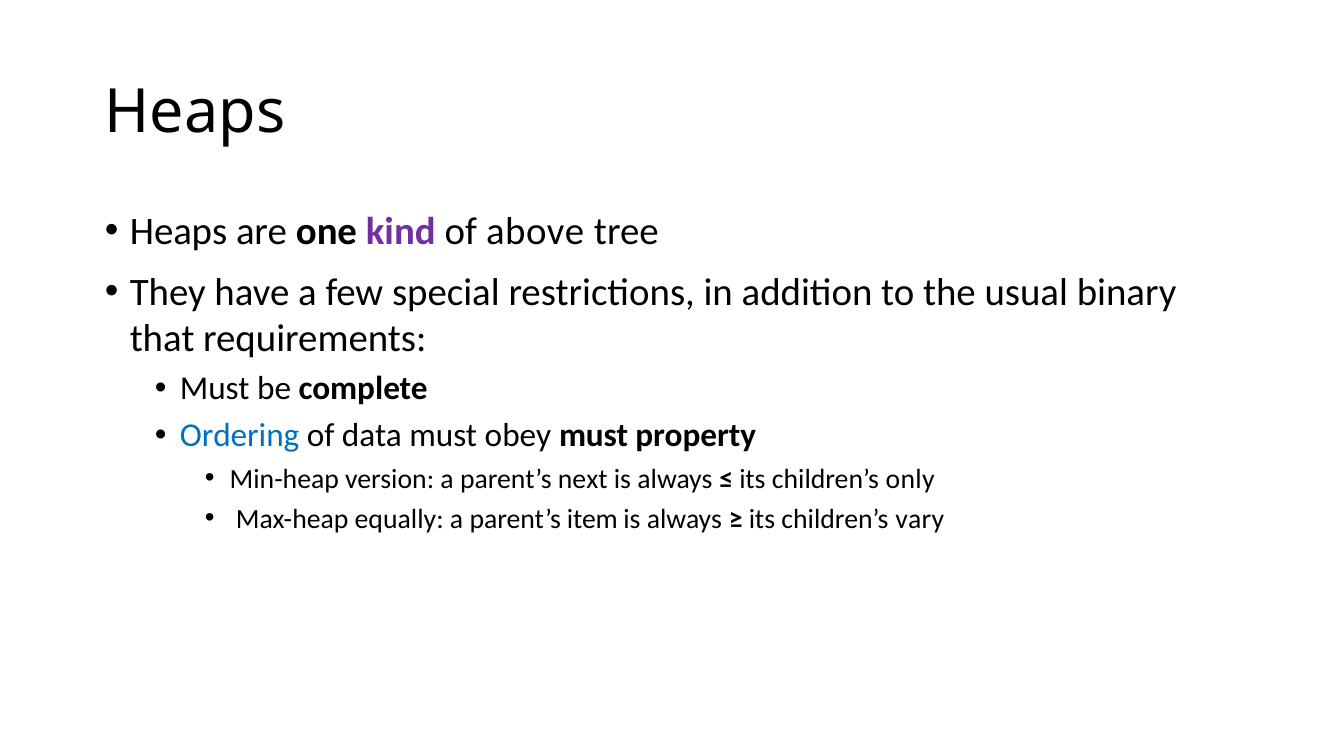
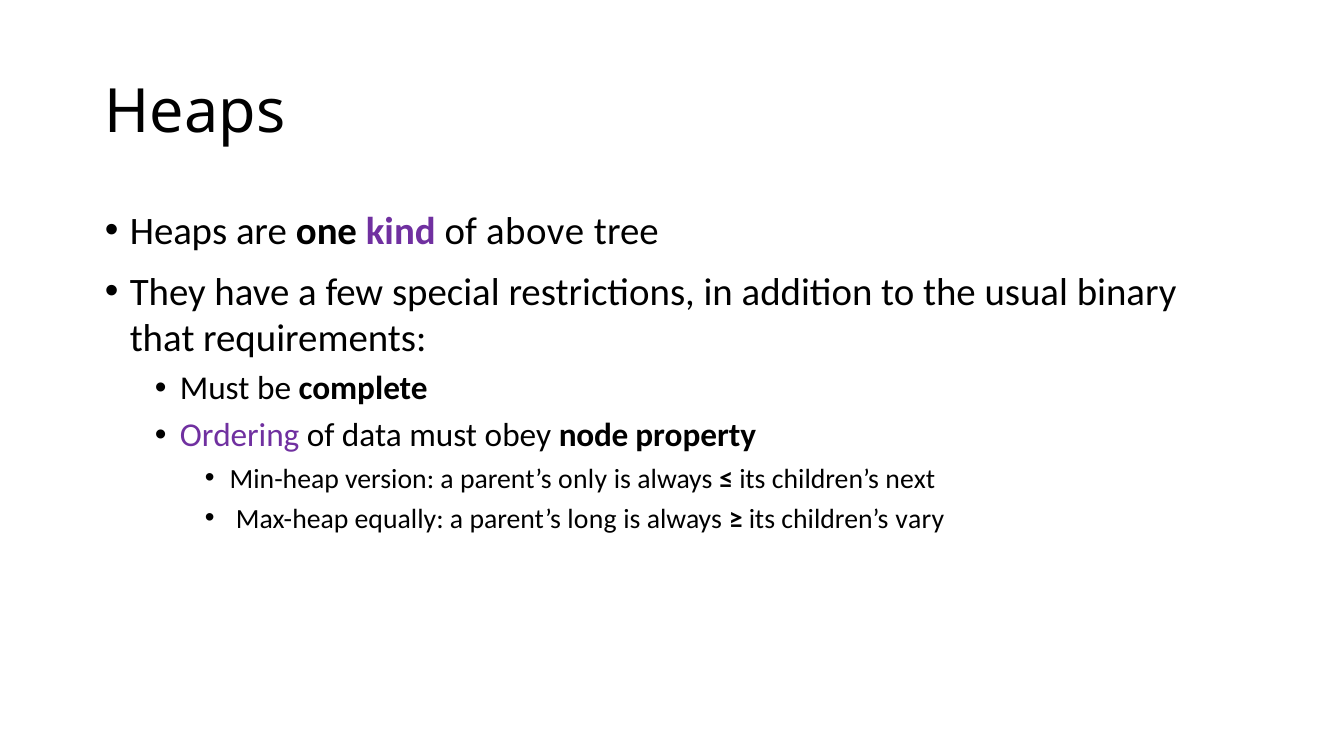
Ordering colour: blue -> purple (240, 436)
obey must: must -> node (594, 436)
next: next -> only (583, 479)
only: only -> next (910, 479)
item: item -> long (592, 519)
